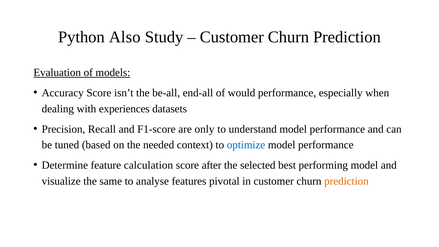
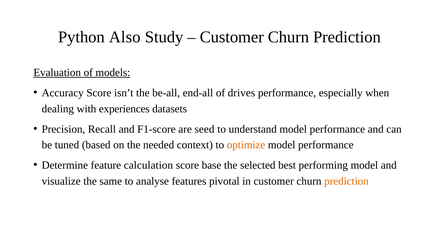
would: would -> drives (241, 93)
only: only -> seed (205, 129)
optimize colour: blue -> orange (246, 145)
after: after -> base (212, 165)
